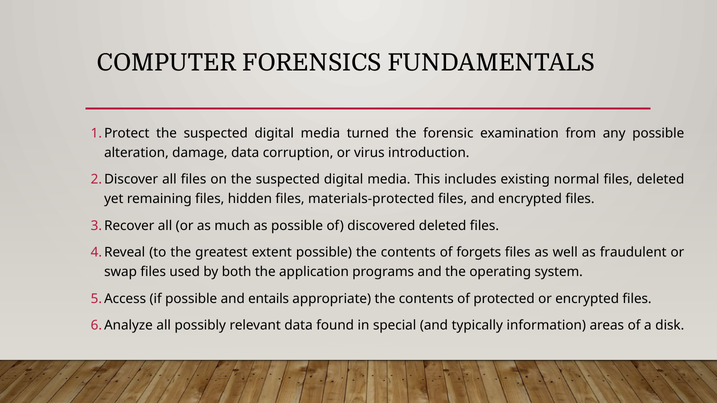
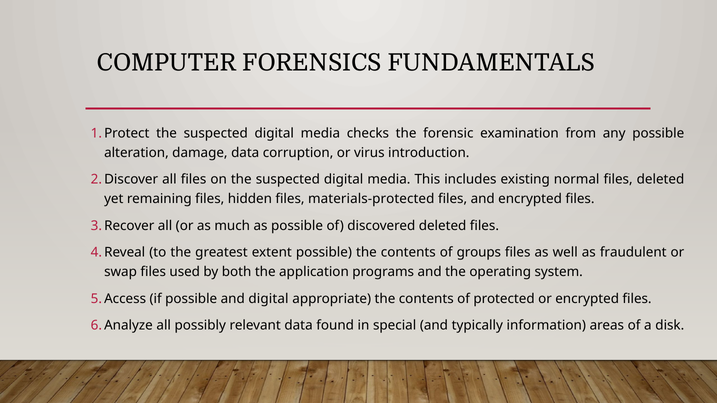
turned: turned -> checks (368, 133)
forgets: forgets -> groups (479, 253)
and entails: entails -> digital (268, 299)
